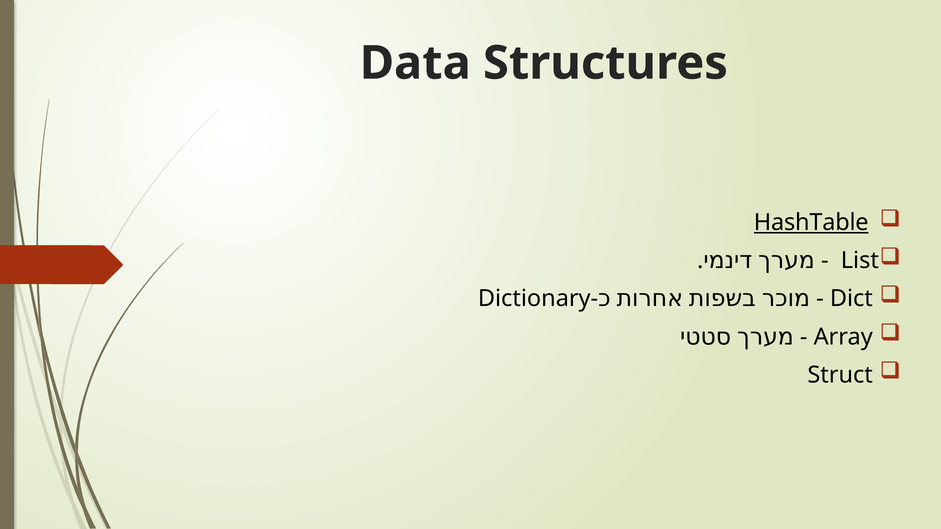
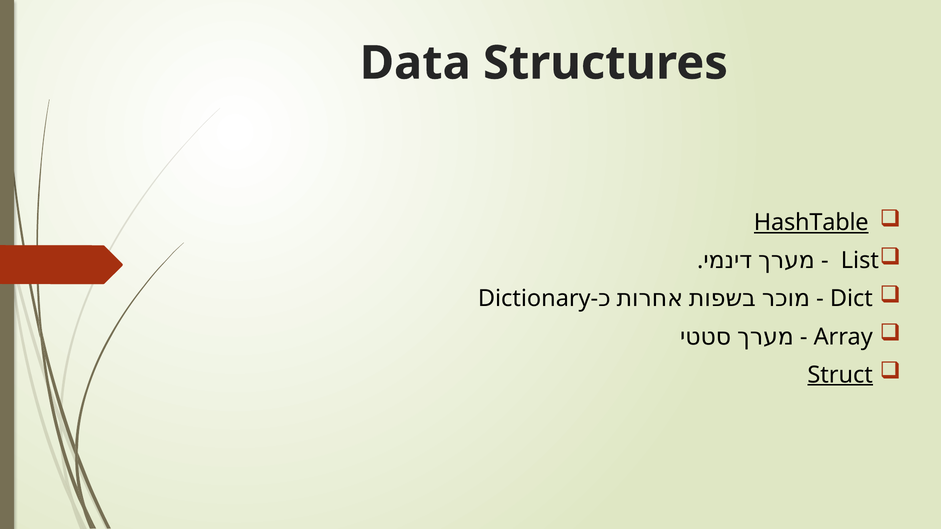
Struct underline: none -> present (840, 375)
